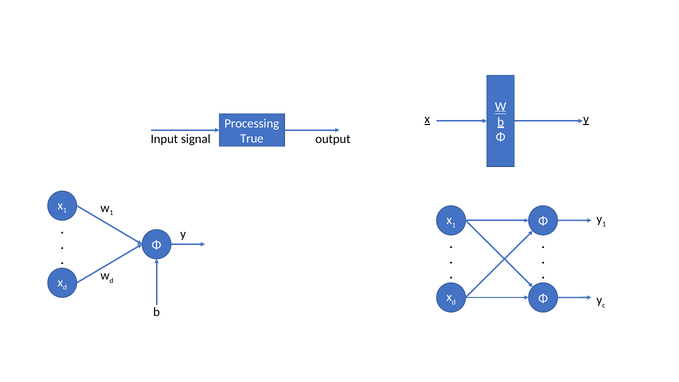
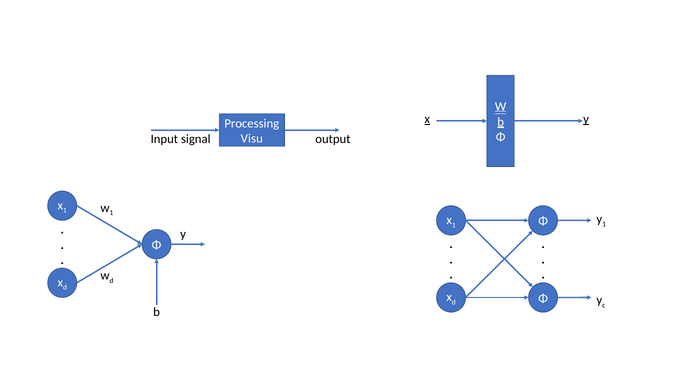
True: True -> Visu (252, 139)
